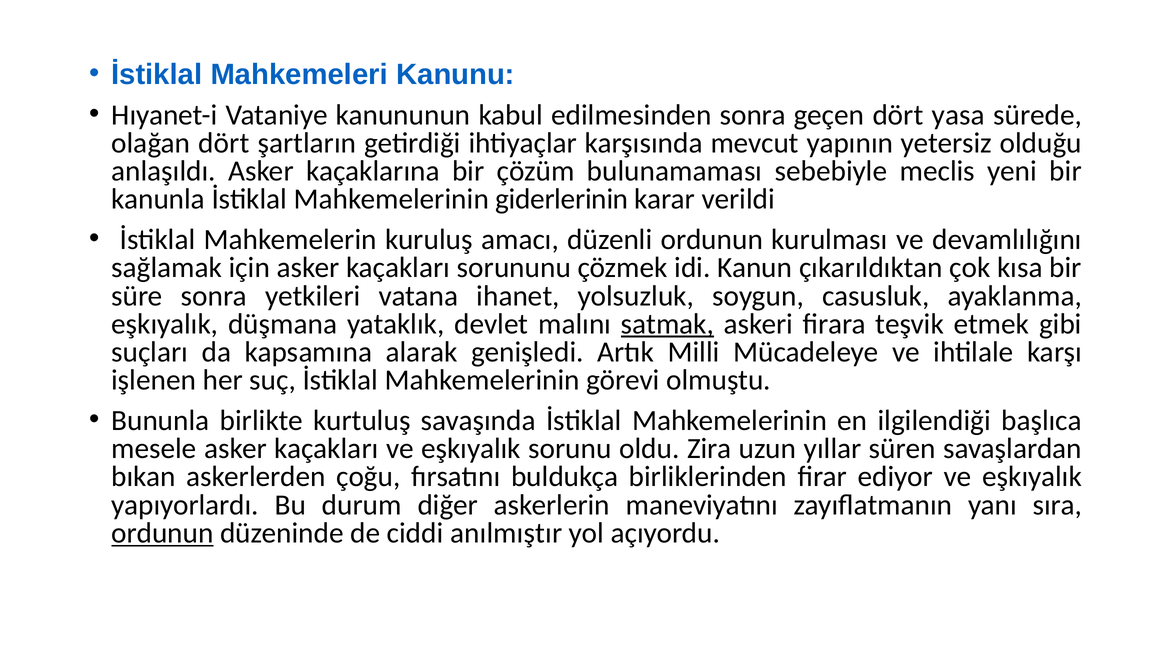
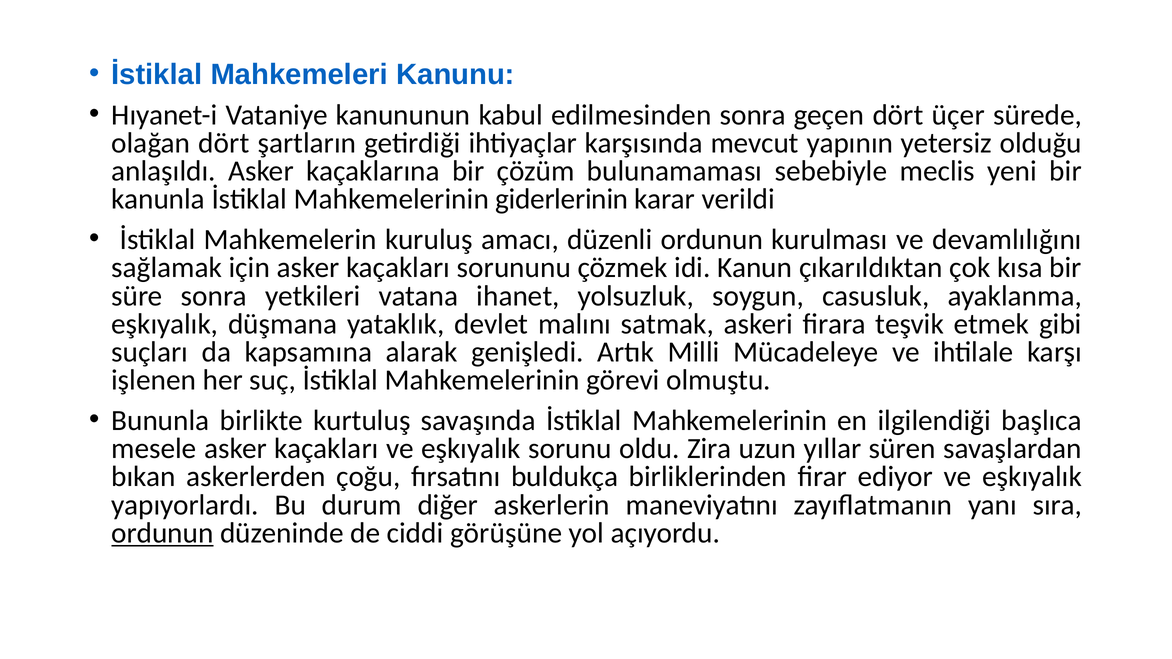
yasa: yasa -> üçer (958, 115)
satmak underline: present -> none (667, 324)
anılmıştır: anılmıştır -> görüşüne (506, 533)
